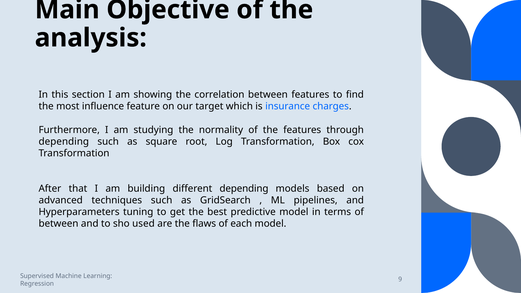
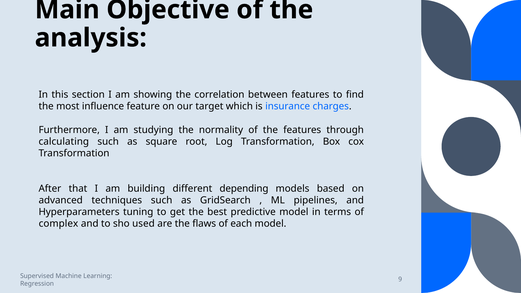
depending: depending -> calculating (64, 142)
between: between -> complex (58, 224)
